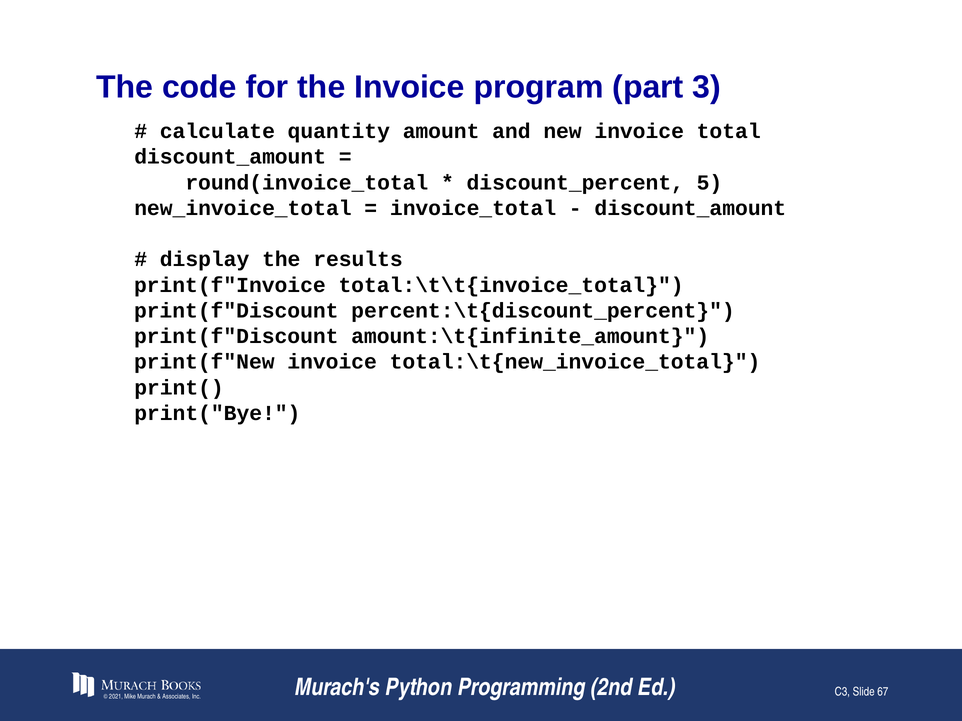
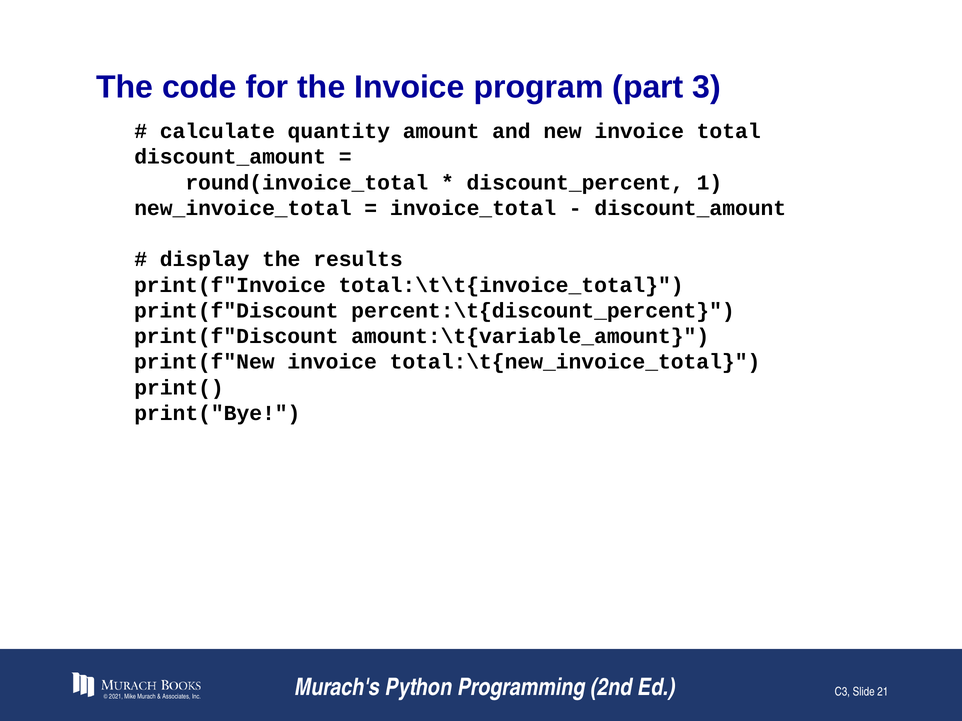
5: 5 -> 1 (709, 183)
amount:\t{infinite_amount: amount:\t{infinite_amount -> amount:\t{variable_amount (530, 336)
67: 67 -> 21 (883, 692)
